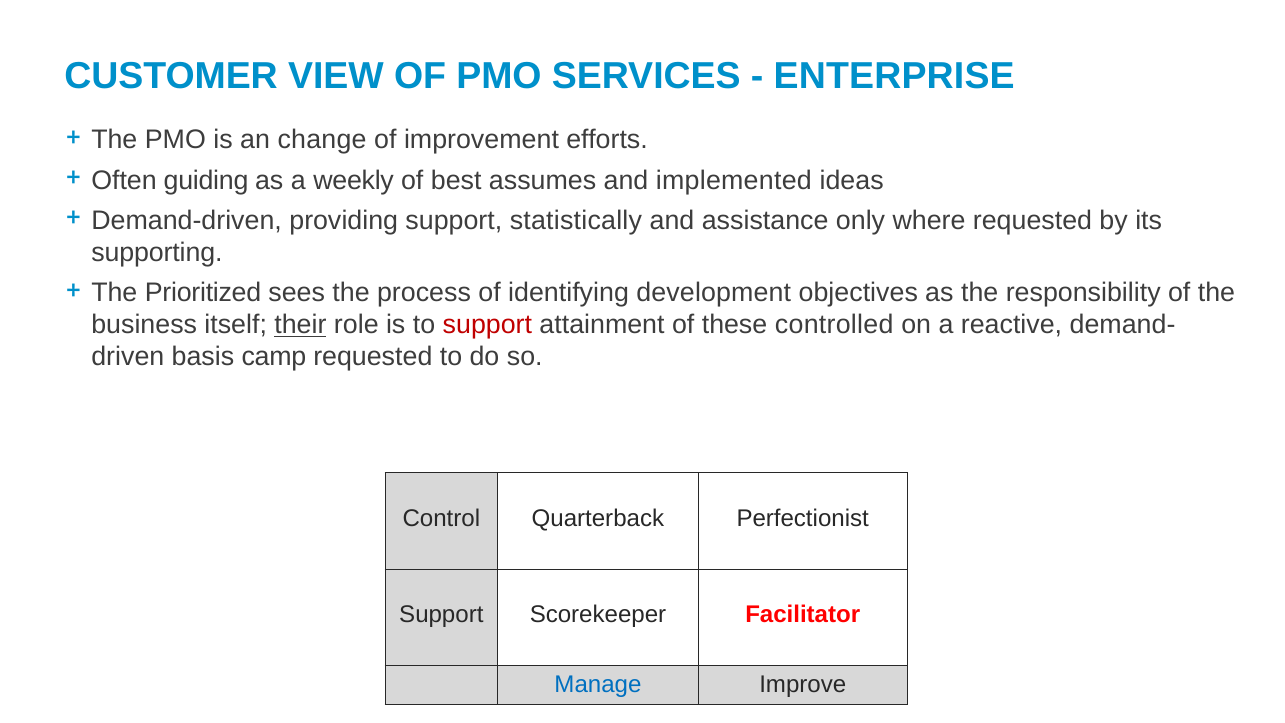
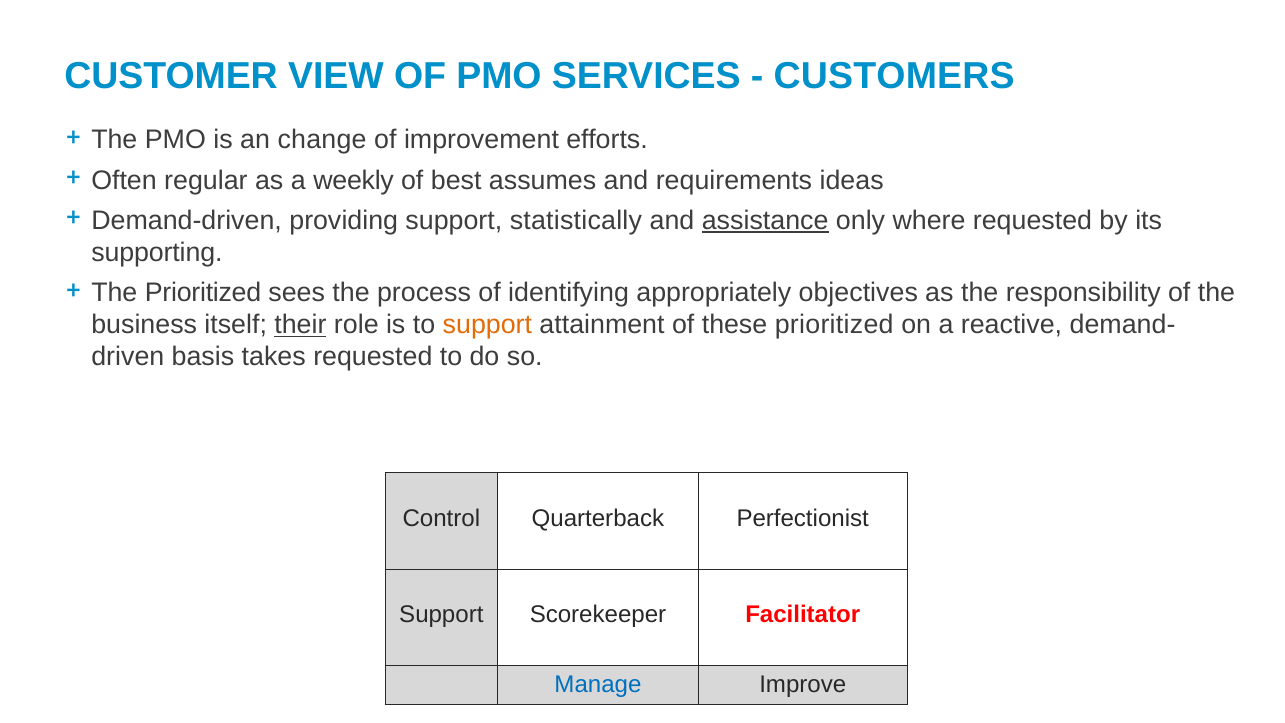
ENTERPRISE: ENTERPRISE -> CUSTOMERS (894, 76)
guiding: guiding -> regular (206, 180)
implemented: implemented -> requirements (734, 180)
assistance underline: none -> present (765, 220)
development: development -> appropriately (714, 293)
support colour: red -> orange (487, 325)
these controlled: controlled -> prioritized (834, 325)
camp: camp -> takes (274, 357)
